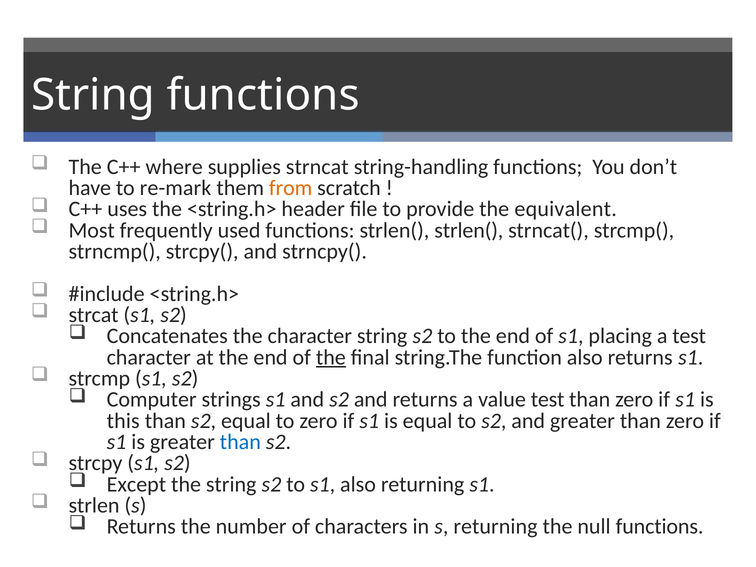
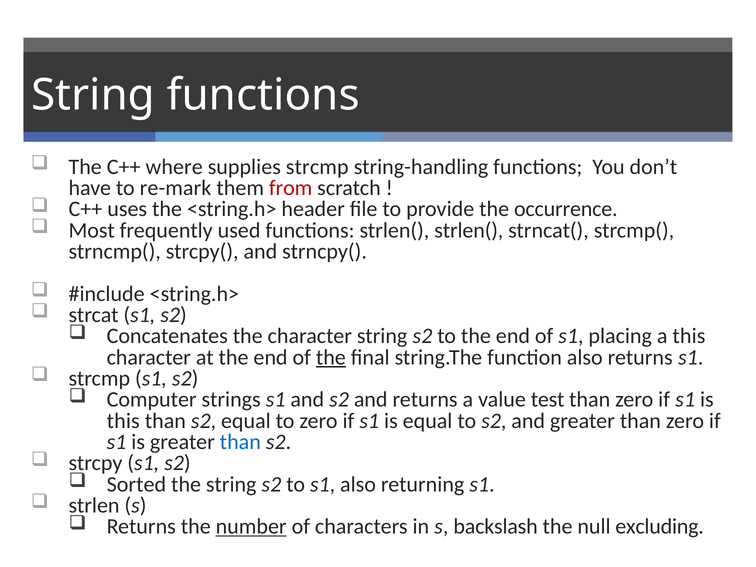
supplies strncat: strncat -> strcmp (317, 167)
from colour: orange -> red (291, 188)
equivalent: equivalent -> occurrence (566, 209)
a test: test -> this (689, 336)
Except: Except -> Sorted (136, 484)
number underline: none -> present (251, 527)
s returning: returning -> backslash (496, 527)
null functions: functions -> excluding (660, 527)
